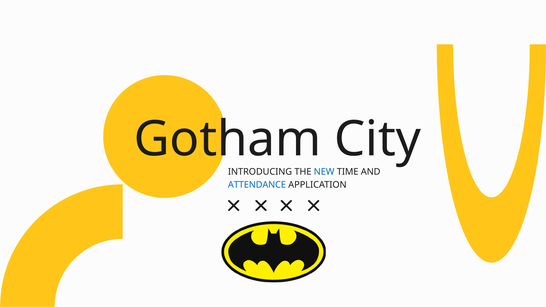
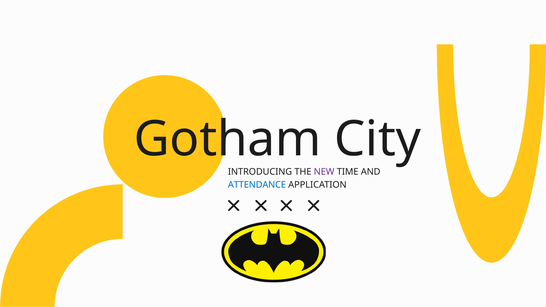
NEW colour: blue -> purple (324, 172)
